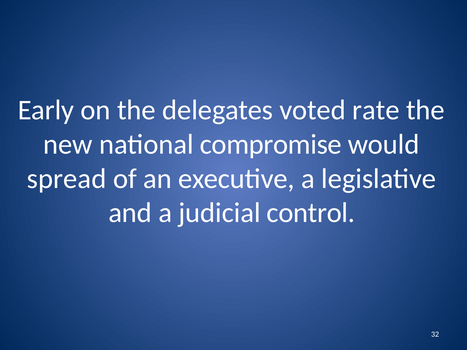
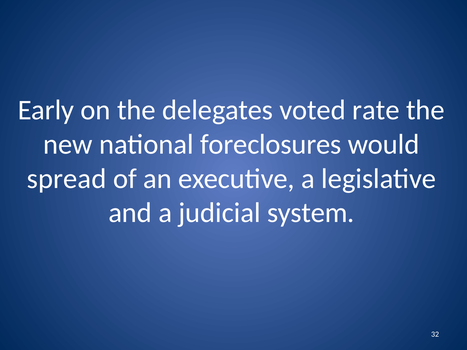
compromise: compromise -> foreclosures (271, 144)
control: control -> system (311, 213)
